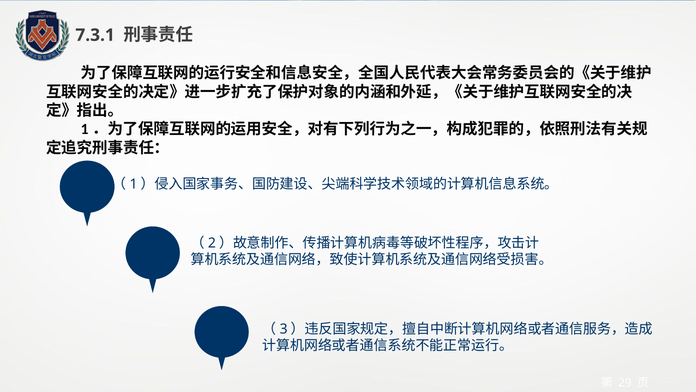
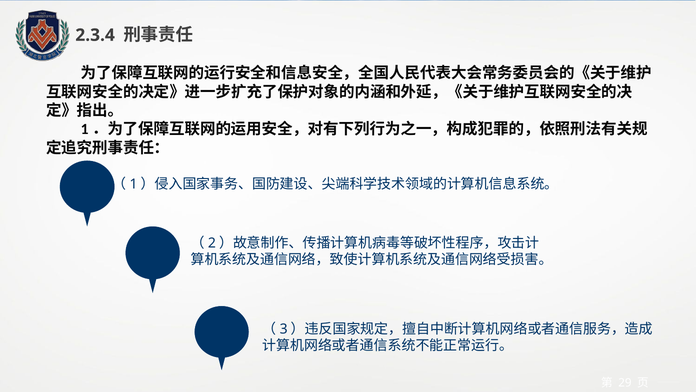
7.3.1: 7.3.1 -> 2.3.4 (95, 35)
